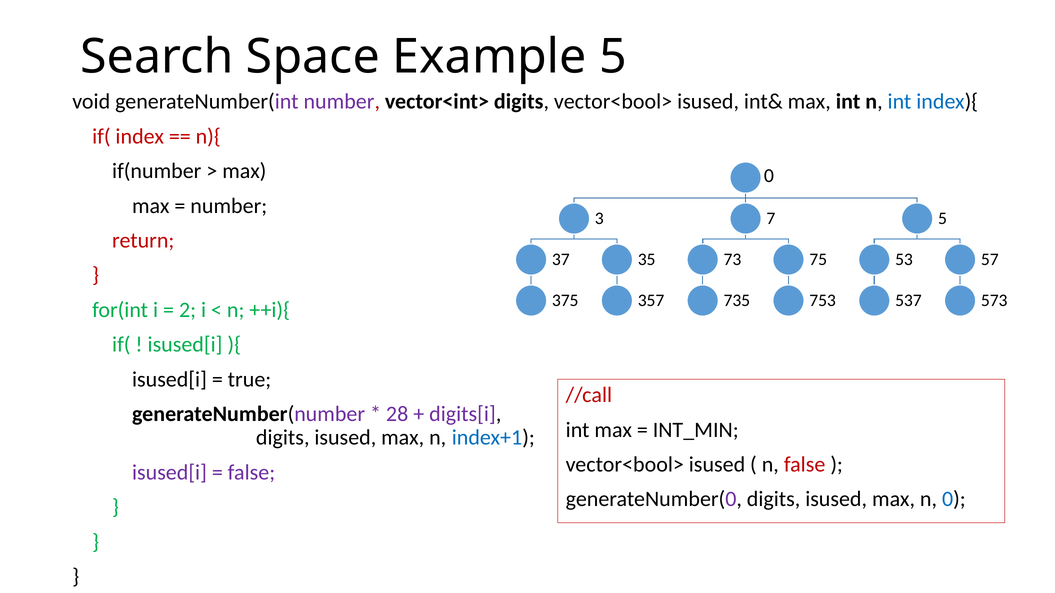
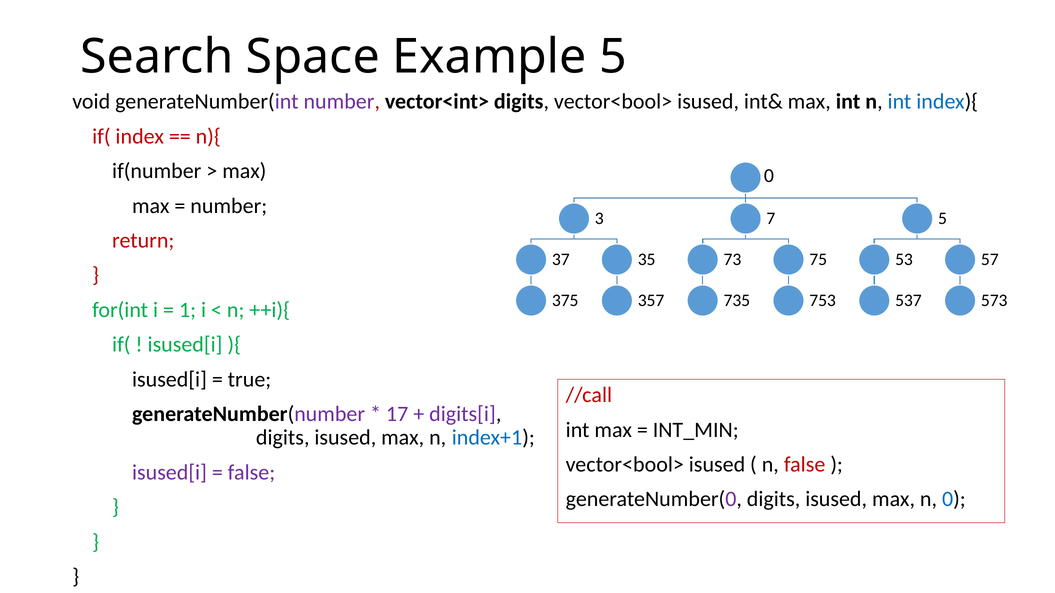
2: 2 -> 1 (188, 310)
28: 28 -> 17 (397, 414)
